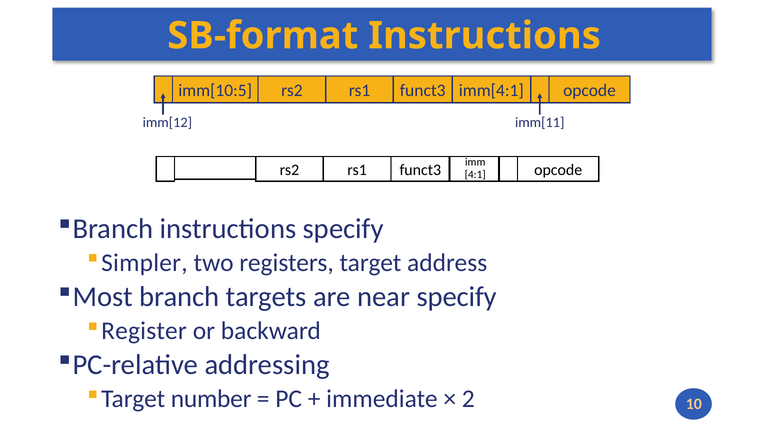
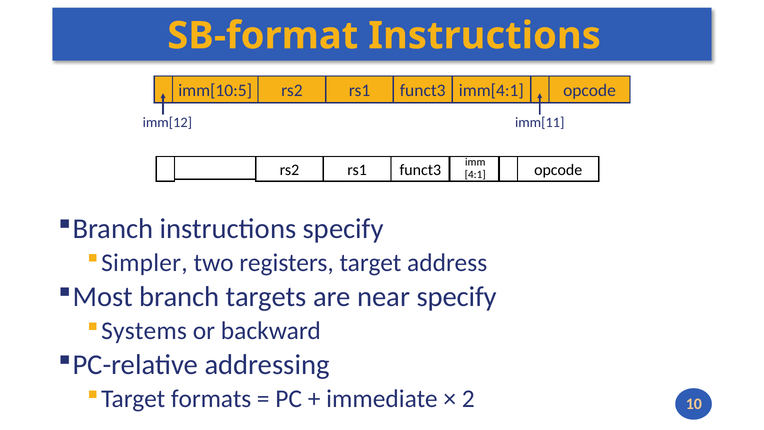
Register: Register -> Systems (144, 331)
number: number -> formats (211, 399)
